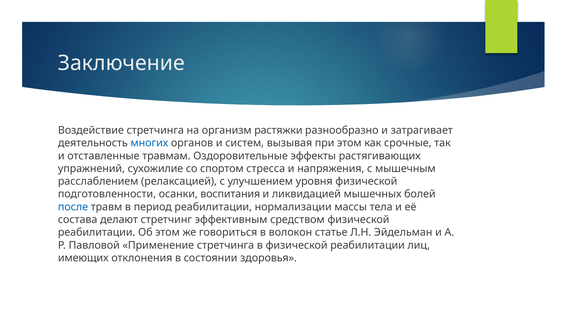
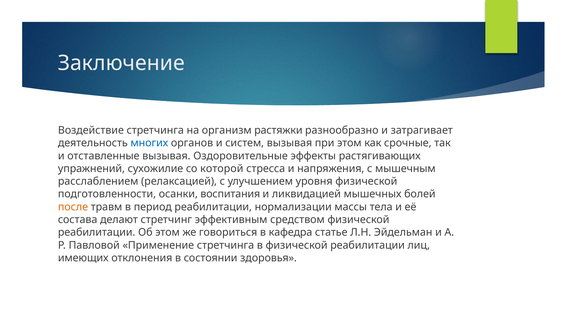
отставленные травмам: травмам -> вызывая (166, 156)
спортом: спортом -> которой (222, 169)
после colour: blue -> orange (73, 207)
волокон: волокон -> кафедра (291, 232)
